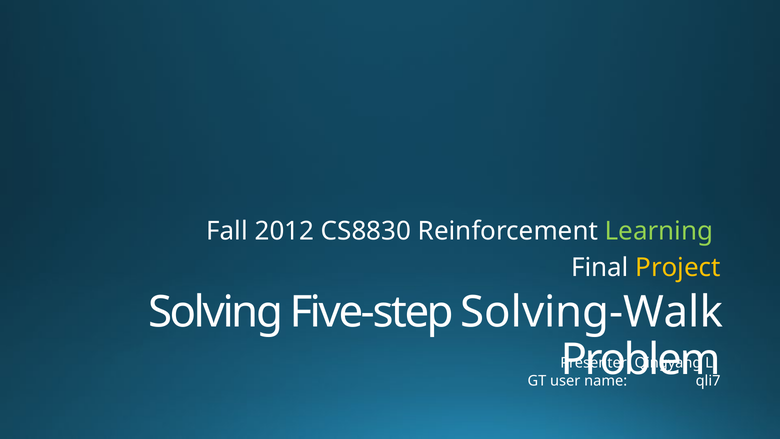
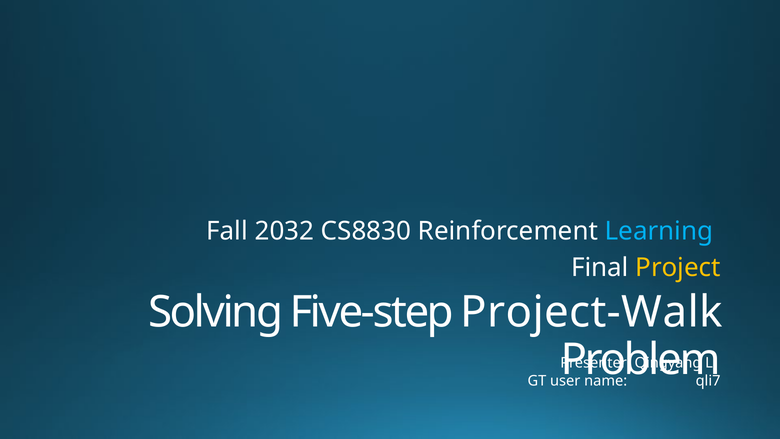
2012: 2012 -> 2032 (284, 231)
Learning colour: light green -> light blue (659, 231)
Solving-Walk: Solving-Walk -> Project-Walk (592, 312)
